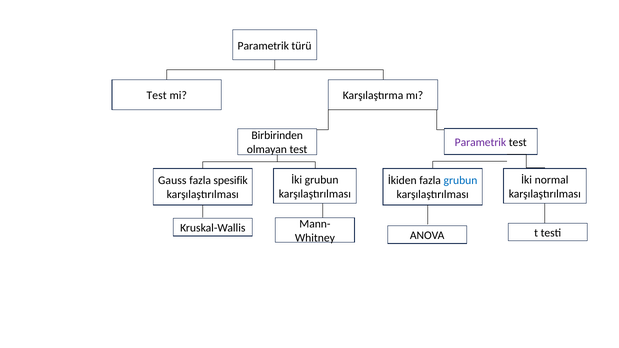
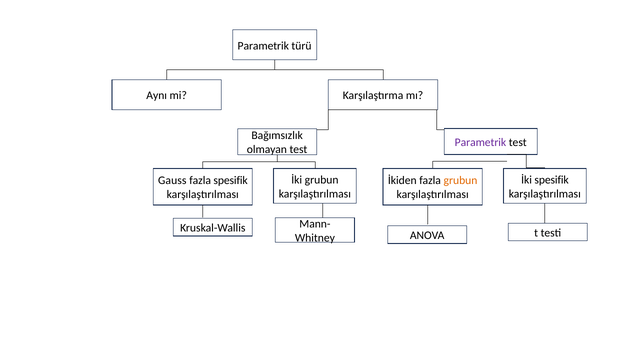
Test: Test -> Aynı (157, 96)
Birbirinden: Birbirinden -> Bağımsızlık (277, 136)
İki normal: normal -> spesifik (552, 180)
grubun colour: blue -> orange (460, 181)
